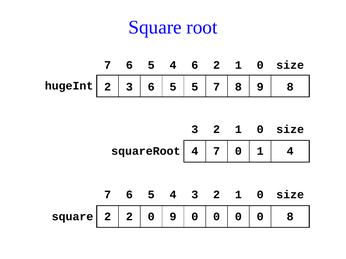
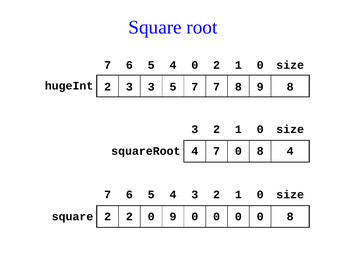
4 6: 6 -> 0 (195, 65)
3 6: 6 -> 3 (151, 87)
5 5: 5 -> 7 (195, 87)
7 0 1: 1 -> 8 (260, 151)
